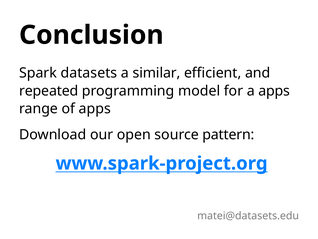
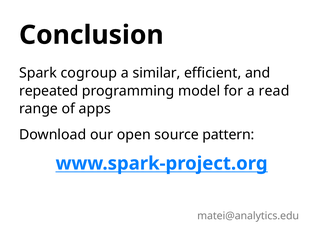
datasets: datasets -> cogroup (89, 73)
a apps: apps -> read (274, 91)
matei@datasets.edu: matei@datasets.edu -> matei@analytics.edu (248, 215)
